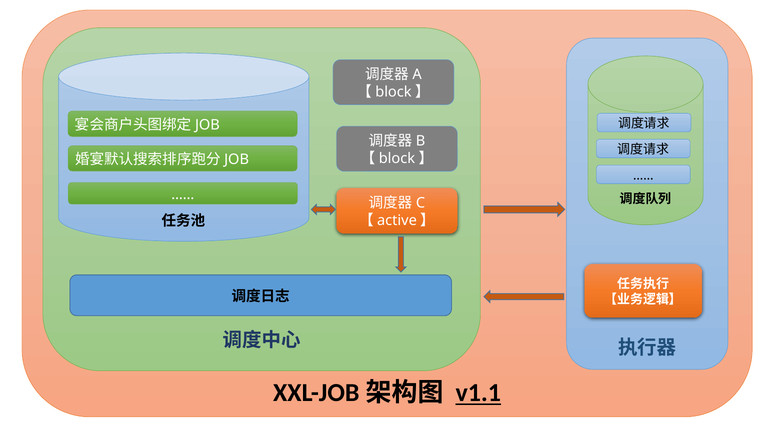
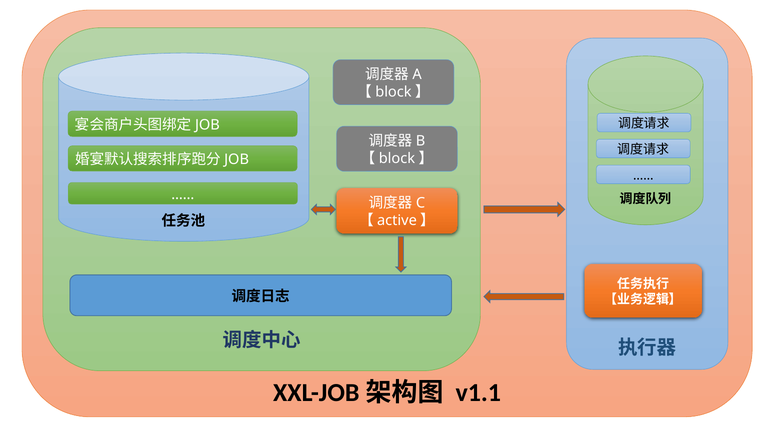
v1.1 underline: present -> none (478, 393)
